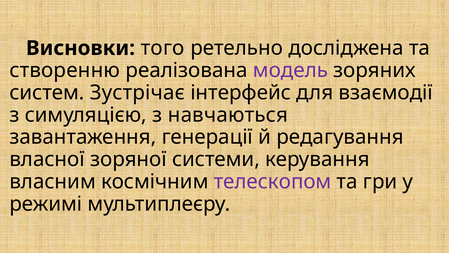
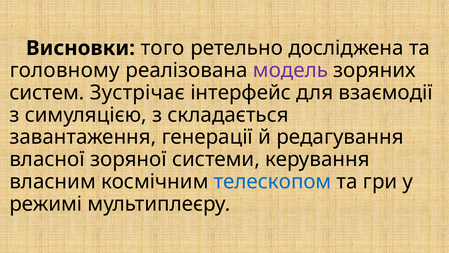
створенню: створенню -> головному (65, 70)
навчаються: навчаються -> складається (228, 115)
телескопом colour: purple -> blue (273, 181)
